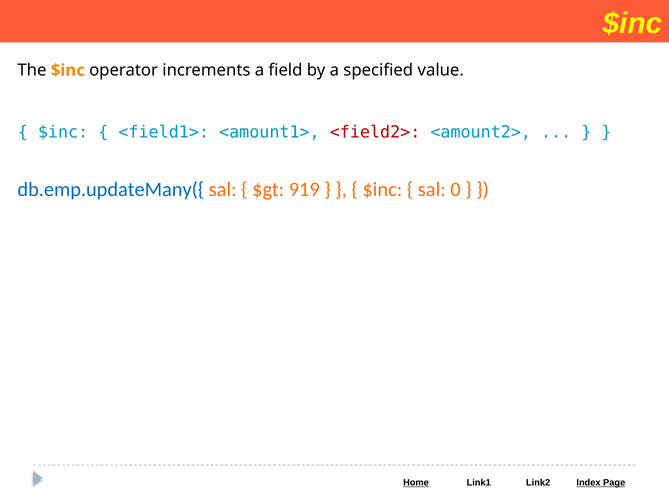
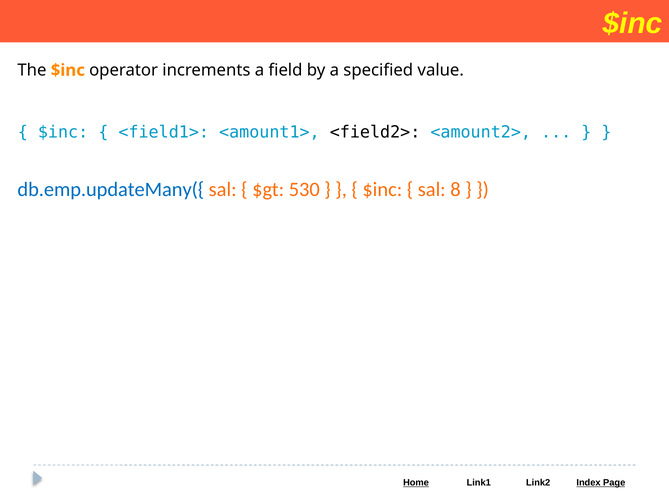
<field2> colour: red -> black (375, 132)
919: 919 -> 530 (304, 189)
0: 0 -> 8 (456, 189)
